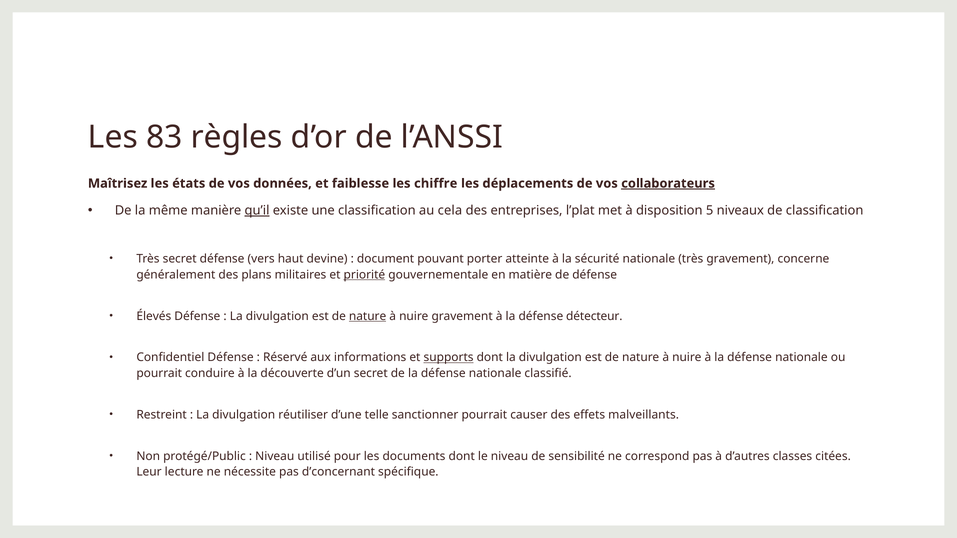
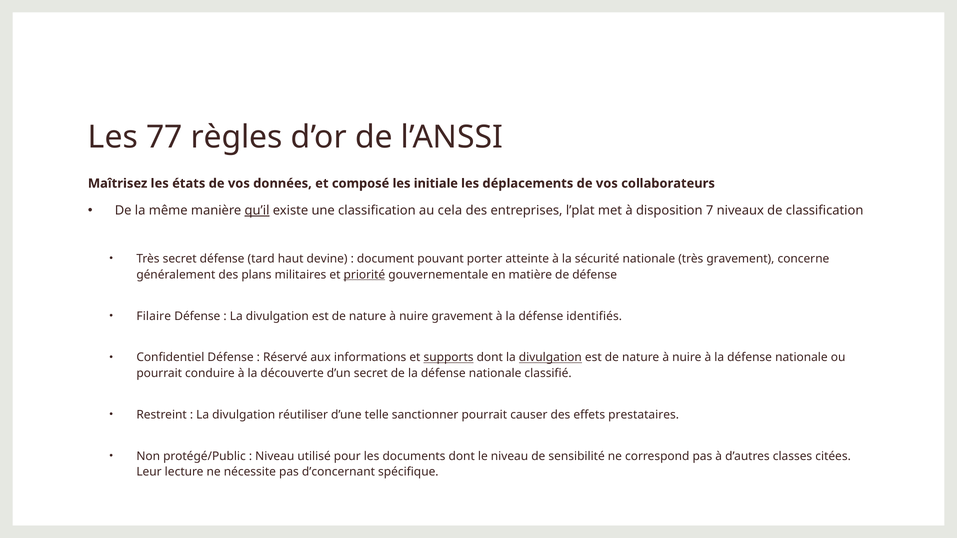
83: 83 -> 77 (164, 137)
faiblesse: faiblesse -> composé (361, 184)
chiffre: chiffre -> initiale (436, 184)
collaborateurs underline: present -> none (668, 184)
5: 5 -> 7 (710, 211)
vers: vers -> tard (261, 259)
Élevés: Élevés -> Filaire (154, 316)
nature underline: present -> none (368, 316)
détecteur: détecteur -> identifiés (594, 316)
divulgation underline: none -> present (550, 358)
malveillants: malveillants -> prestataires (644, 415)
